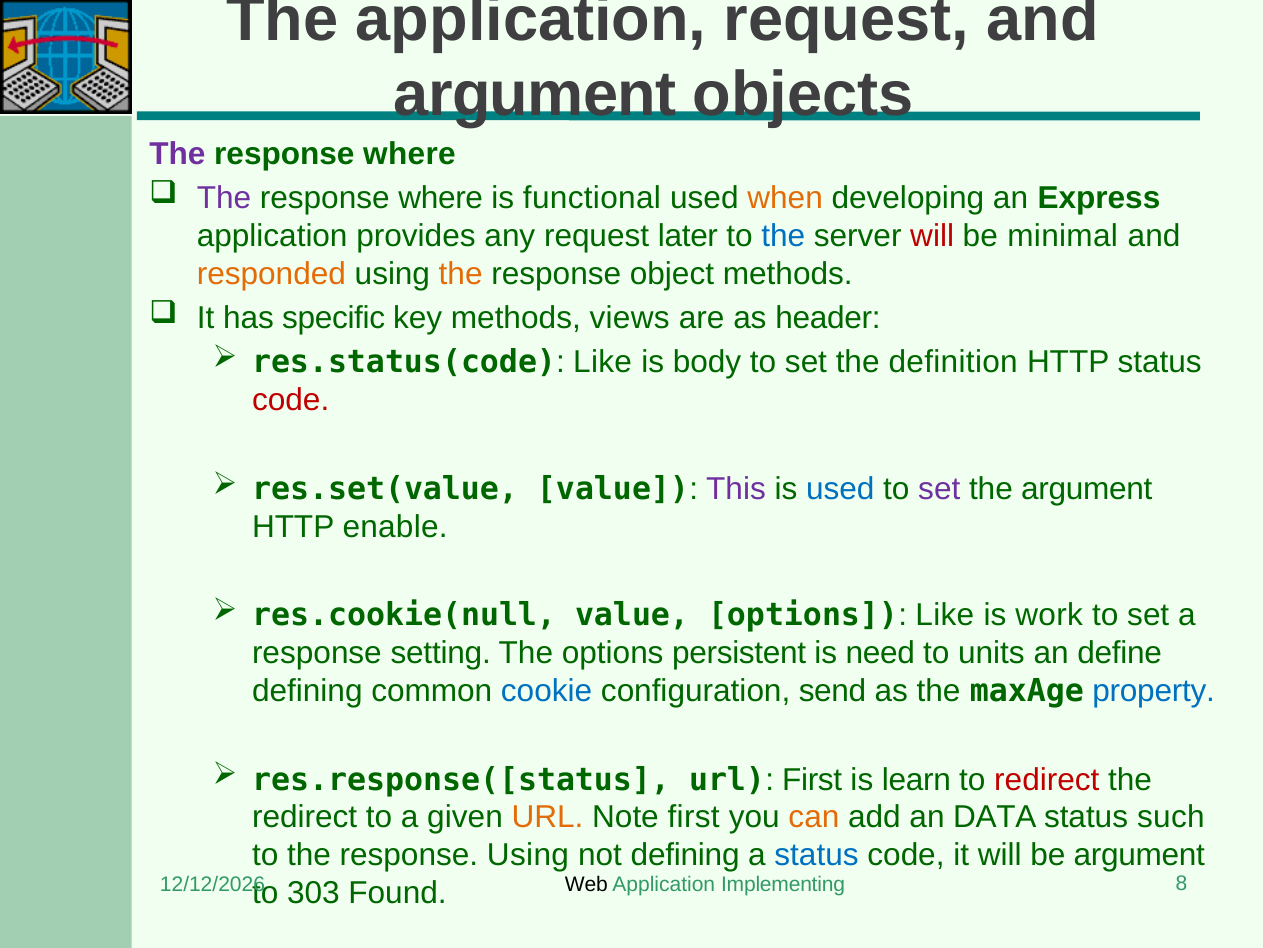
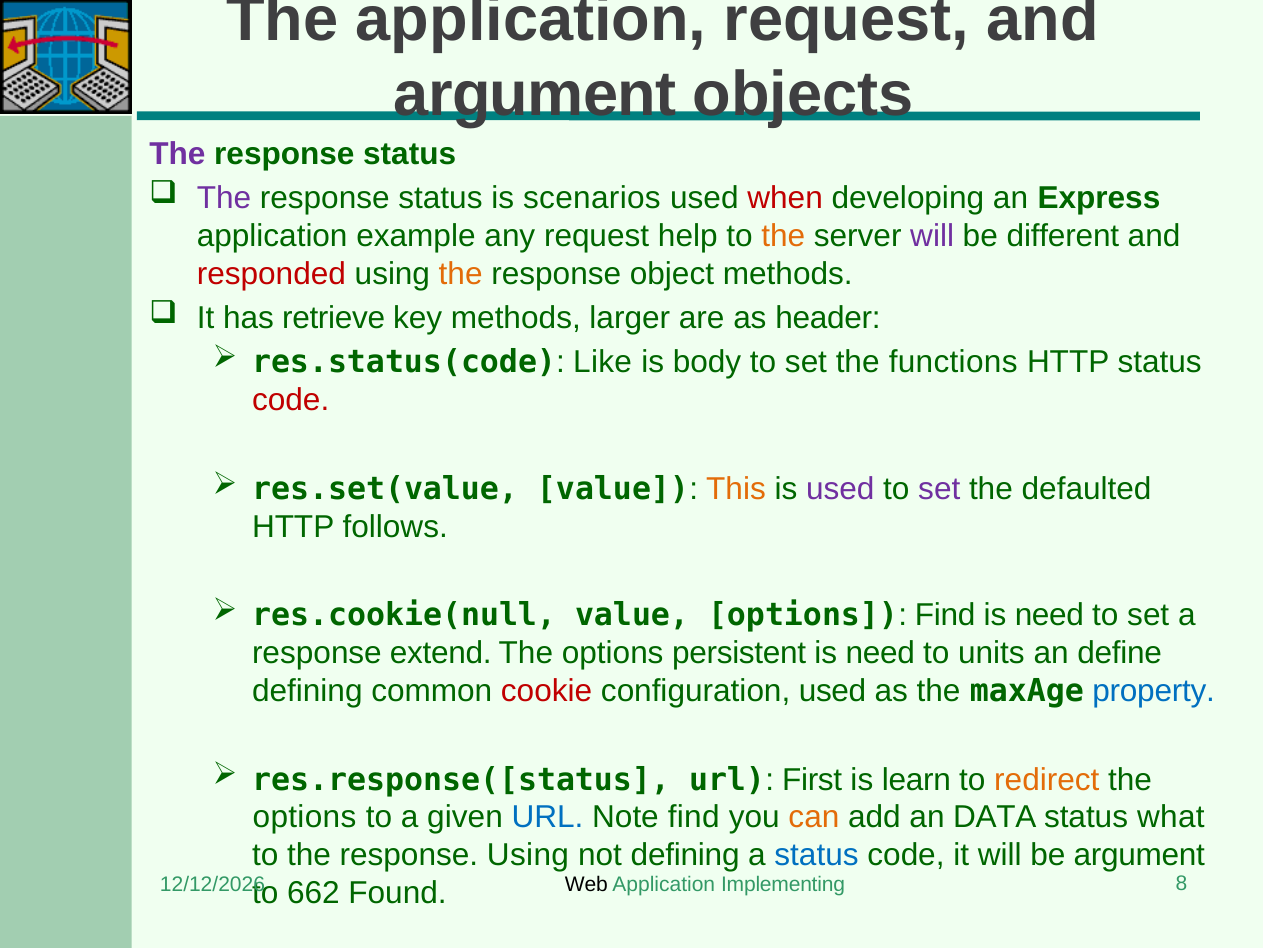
where: where -> status (410, 154)
where: where -> status (440, 198)
functional: functional -> scenarios (592, 198)
when colour: orange -> red (785, 198)
provides: provides -> example (416, 236)
later: later -> help (688, 236)
the colour: blue -> orange (783, 236)
will colour: red -> purple (932, 236)
minimal: minimal -> different (1063, 236)
responded colour: orange -> red (271, 274)
specific: specific -> retrieve (334, 318)
views: views -> larger (630, 318)
definition: definition -> functions (953, 362)
This colour: purple -> orange (736, 488)
used colour: blue -> purple (840, 488)
the argument: argument -> defaulted (1087, 488)
enable: enable -> follows (395, 526)
options Like: Like -> Find (945, 615)
work: work -> need (1049, 615)
setting: setting -> extend (441, 653)
cookie colour: blue -> red (547, 691)
configuration send: send -> used (833, 691)
redirect colour: red -> orange (1047, 779)
redirect: redirect -> options (305, 817)
URL colour: orange -> blue (548, 817)
Note first: first -> find (694, 817)
such: such -> what (1171, 817)
303: 303 -> 662 (313, 893)
